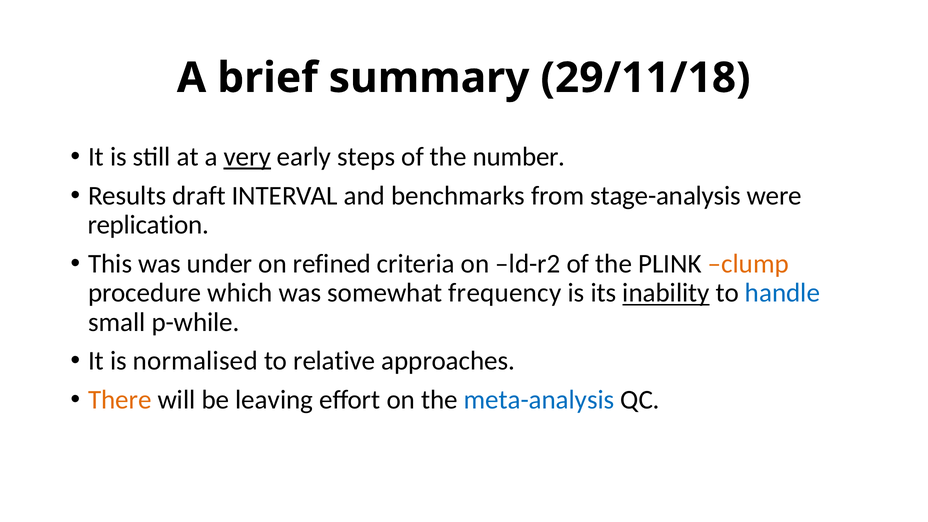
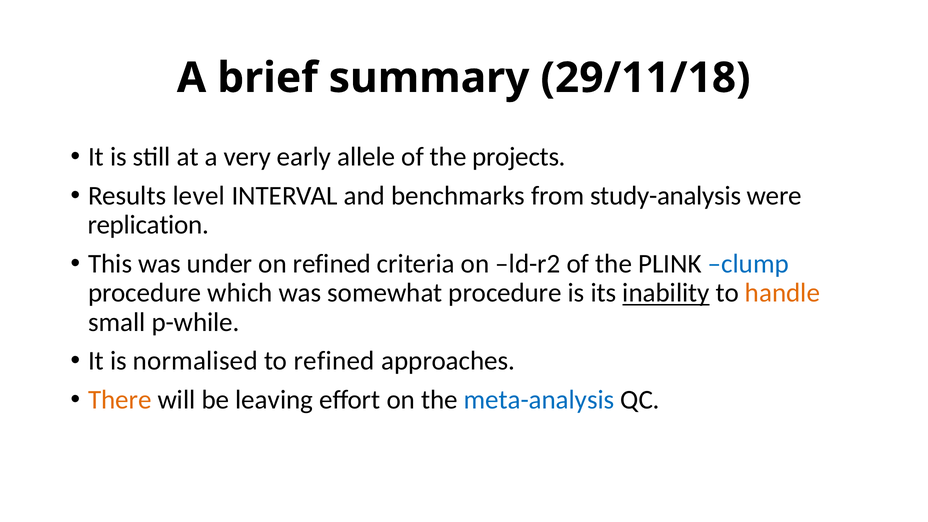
very underline: present -> none (247, 157)
steps: steps -> allele (366, 157)
number: number -> projects (519, 157)
draft: draft -> level (199, 196)
stage-analysis: stage-analysis -> study-analysis (666, 196)
clump colour: orange -> blue (748, 264)
somewhat frequency: frequency -> procedure (505, 293)
handle colour: blue -> orange (783, 293)
to relative: relative -> refined (334, 361)
